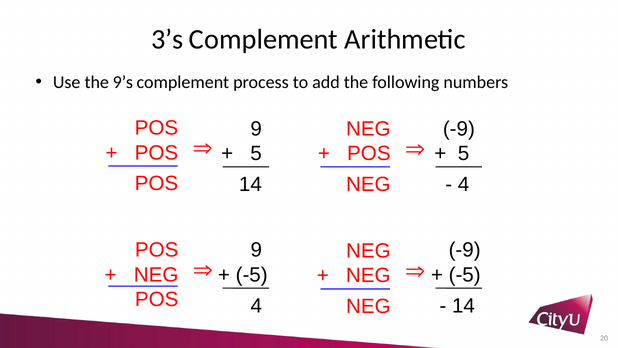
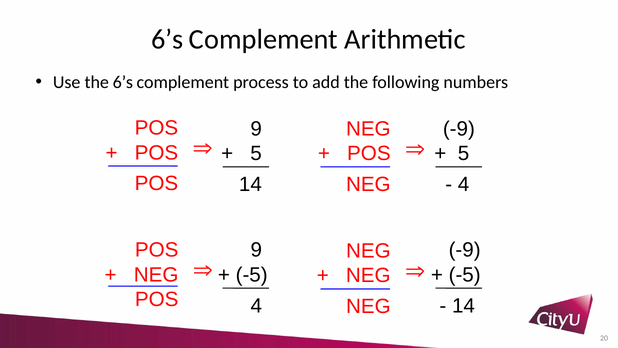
3’s: 3’s -> 6’s (167, 39)
the 9’s: 9’s -> 6’s (123, 82)
